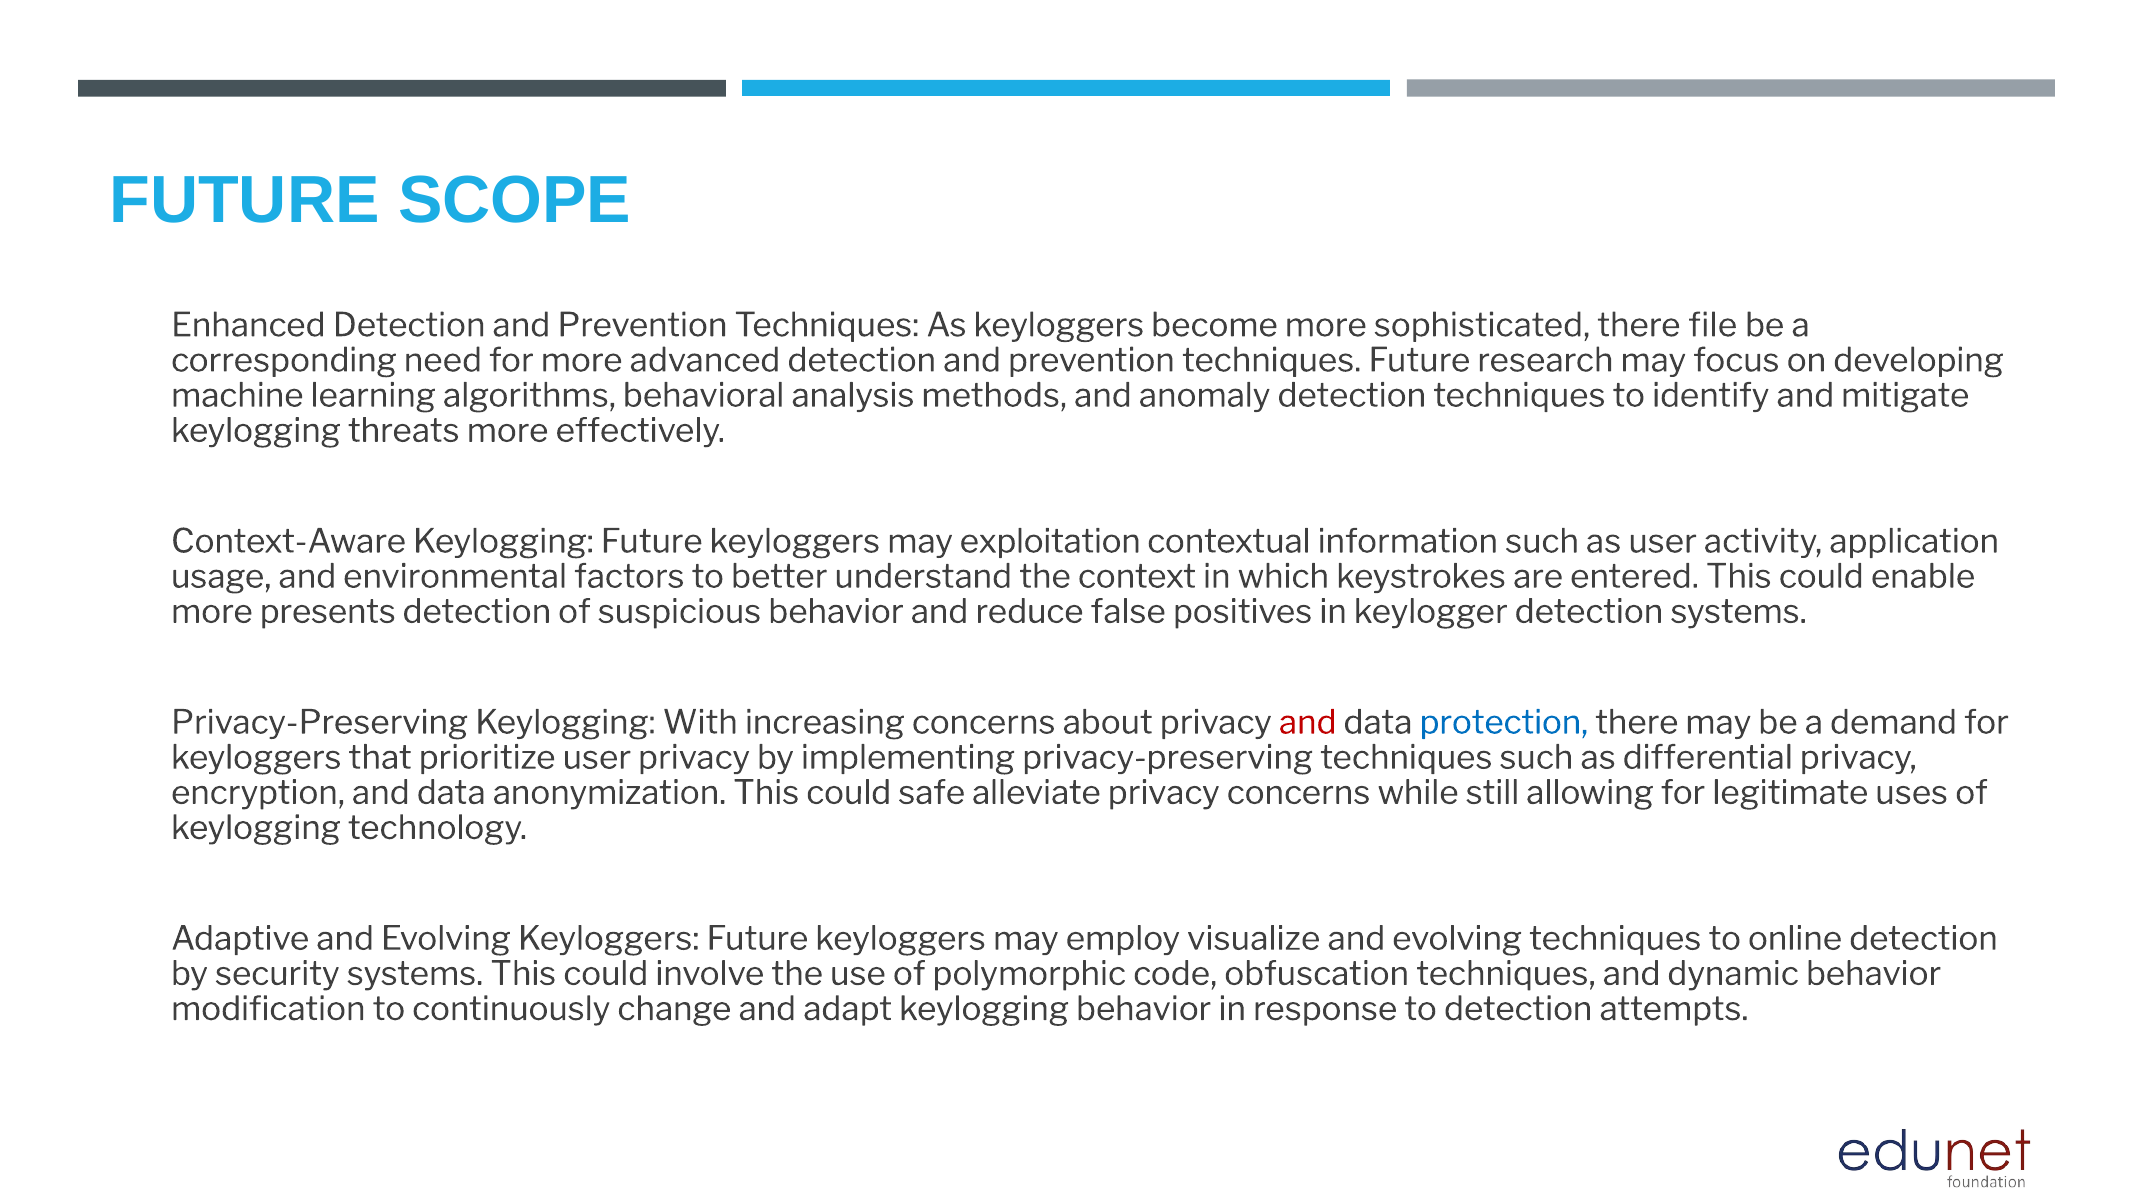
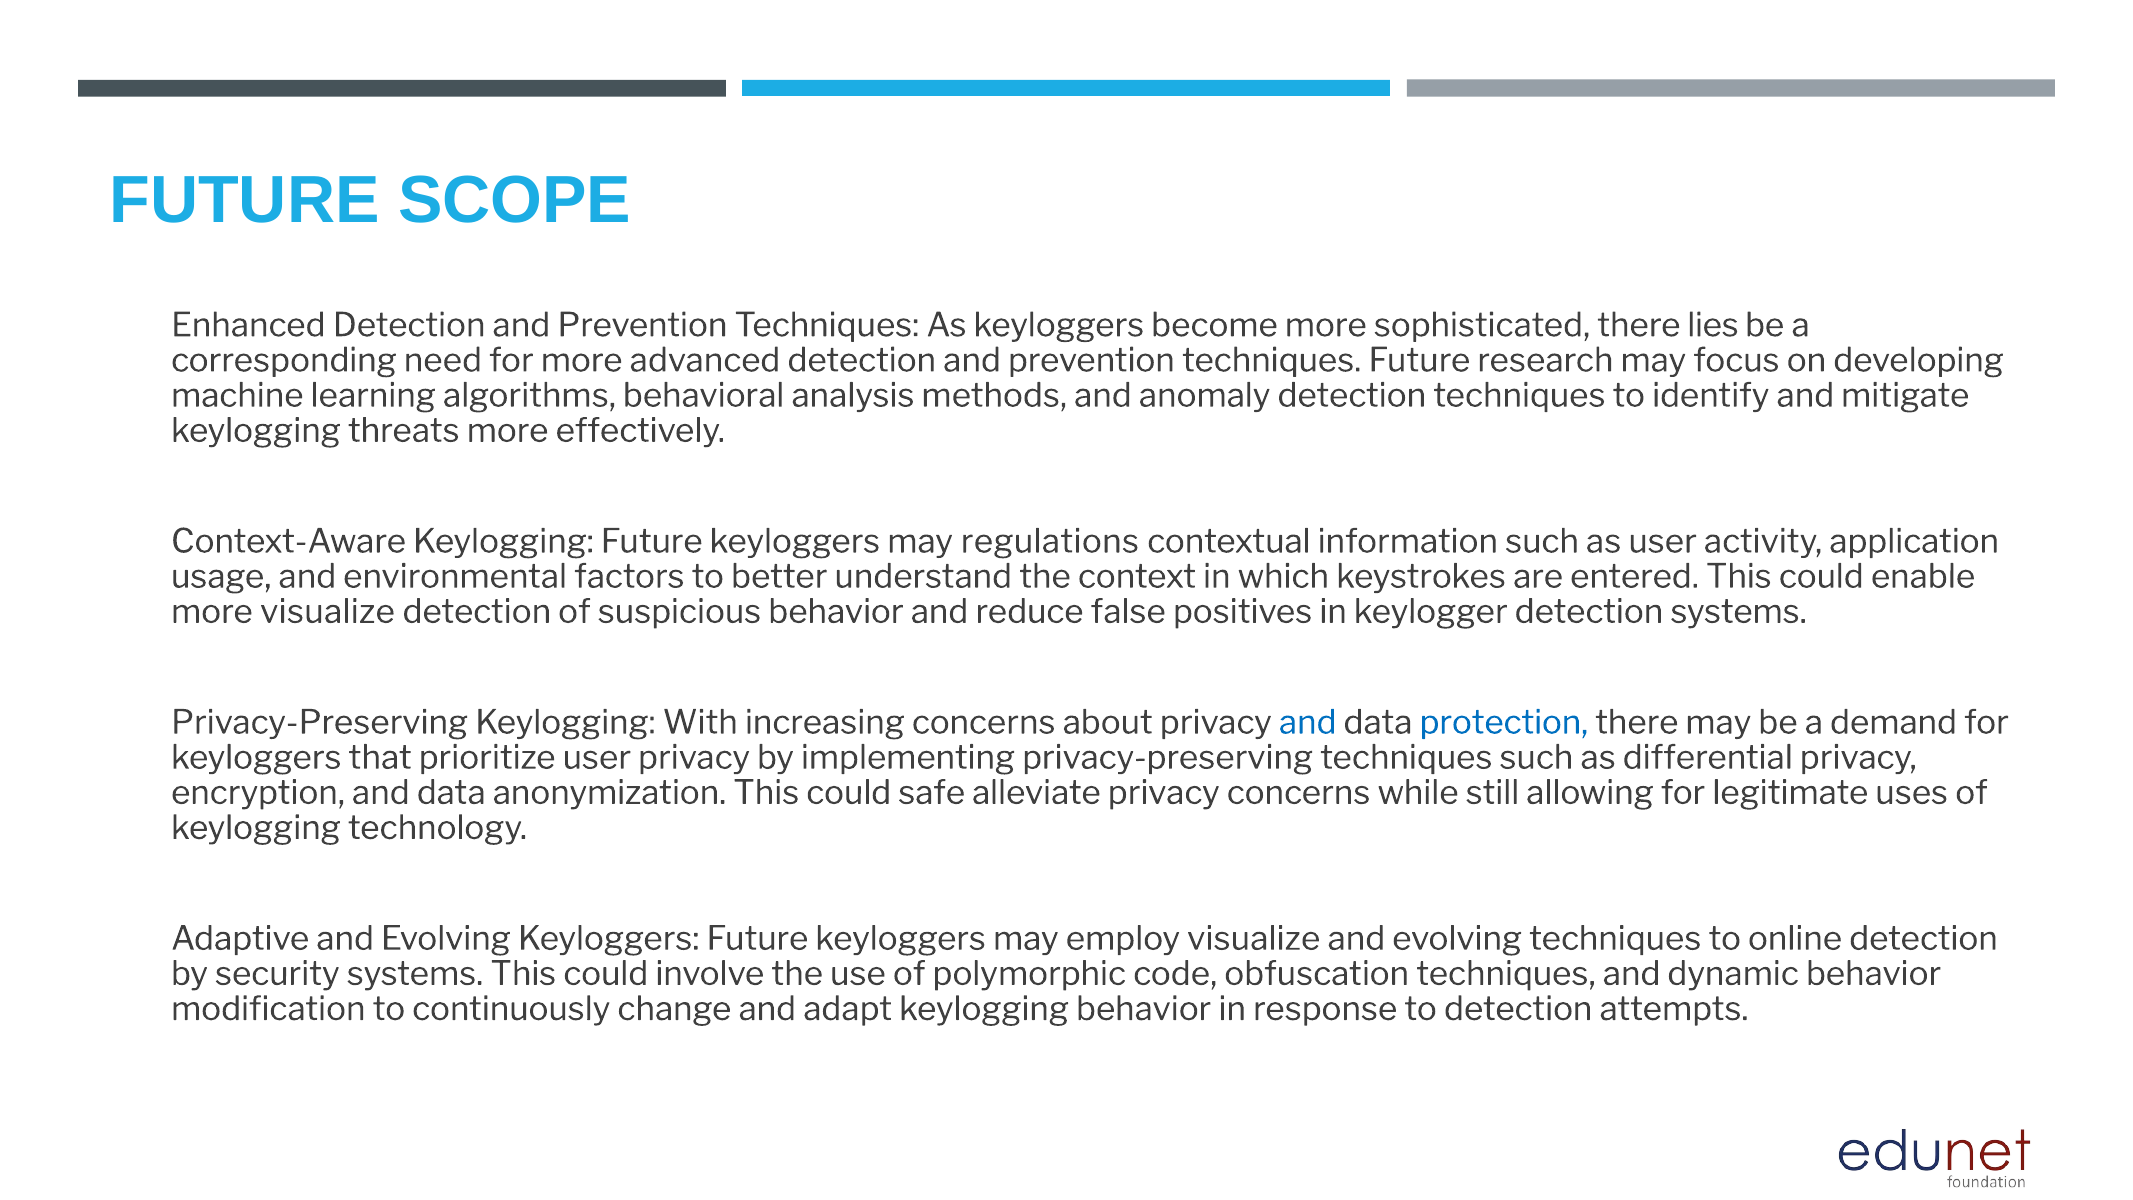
file: file -> lies (1713, 325)
exploitation: exploitation -> regulations (1050, 541)
more presents: presents -> visualize (328, 612)
and colour: red -> blue (1308, 722)
